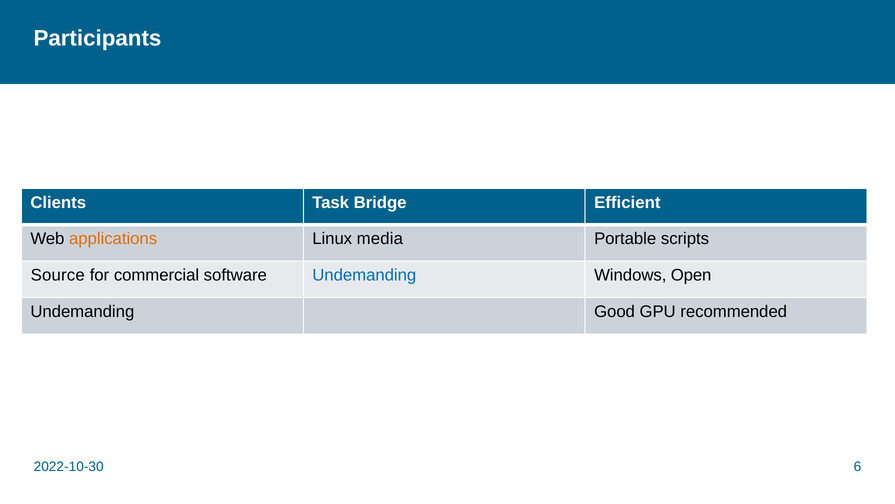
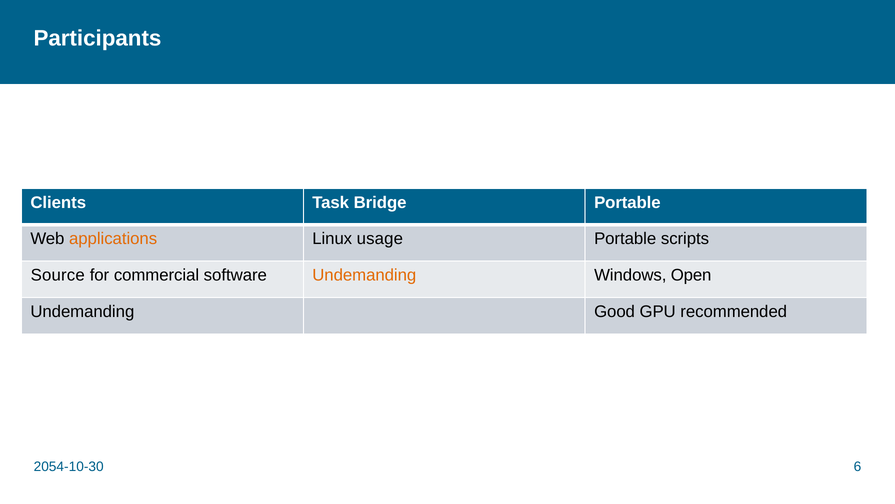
Bridge Efficient: Efficient -> Portable (627, 202)
media: media -> usage (380, 239)
Undemanding colour: blue -> orange (364, 275)
2022-10-30: 2022-10-30 -> 2054-10-30 (69, 466)
